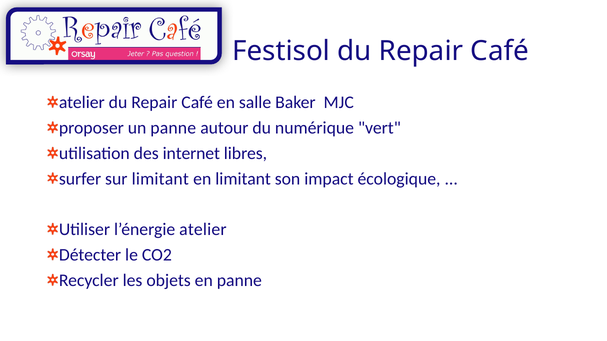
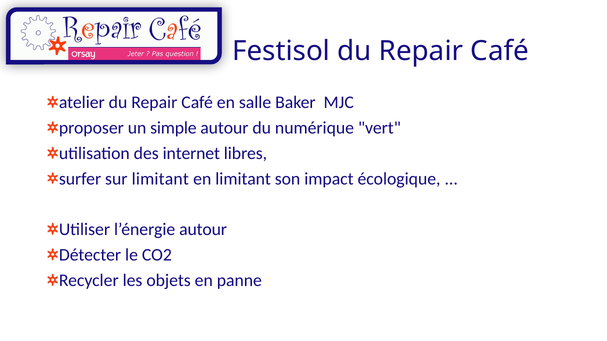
un panne: panne -> simple (173, 128)
l’énergie atelier: atelier -> autour (203, 230)
